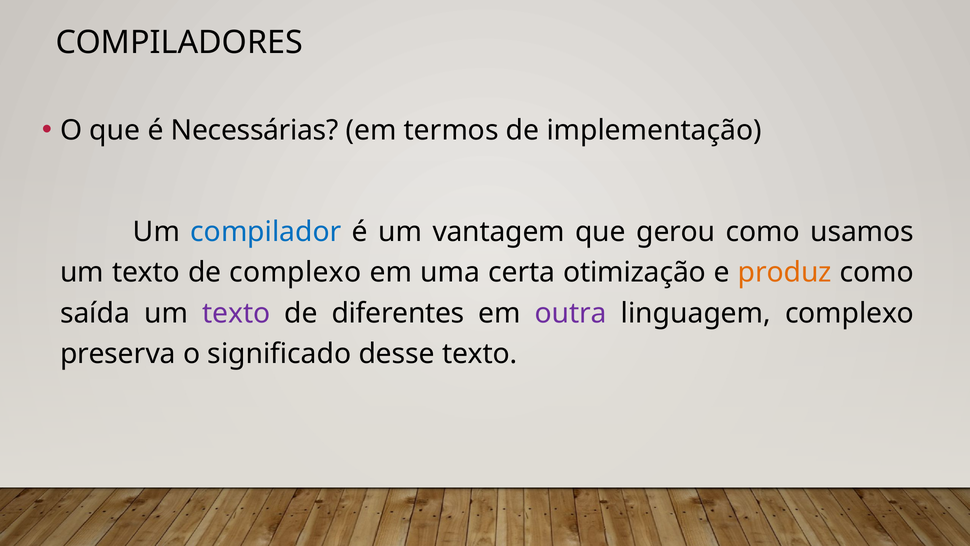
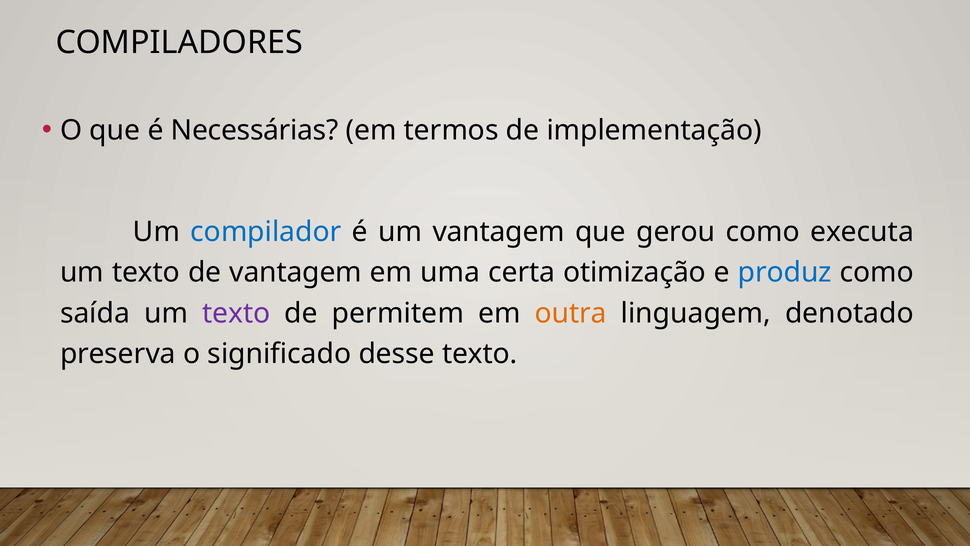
usamos: usamos -> executa (862, 232)
de complexo: complexo -> vantagem (296, 272)
produz colour: orange -> blue (785, 272)
diferentes: diferentes -> permitem (398, 313)
outra colour: purple -> orange (571, 313)
linguagem complexo: complexo -> denotado (849, 313)
